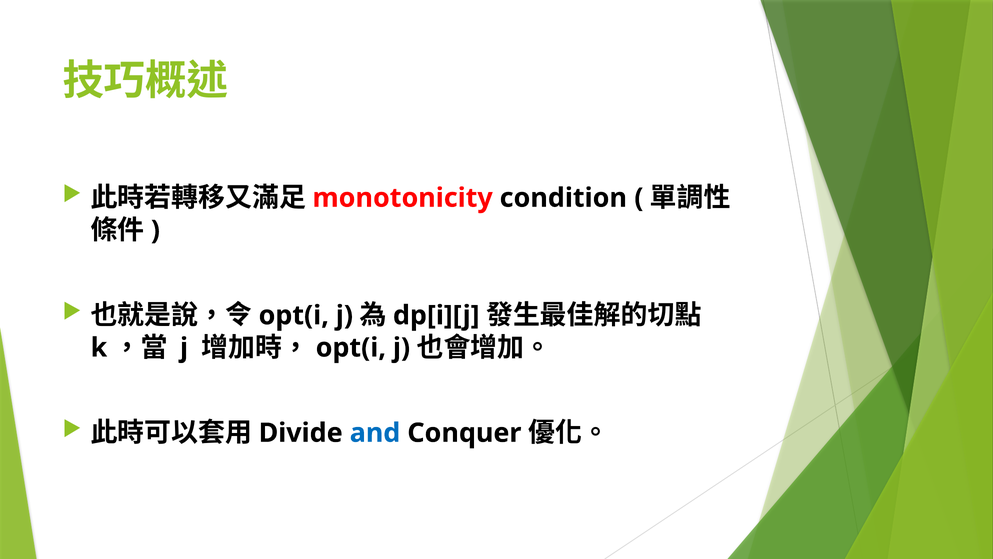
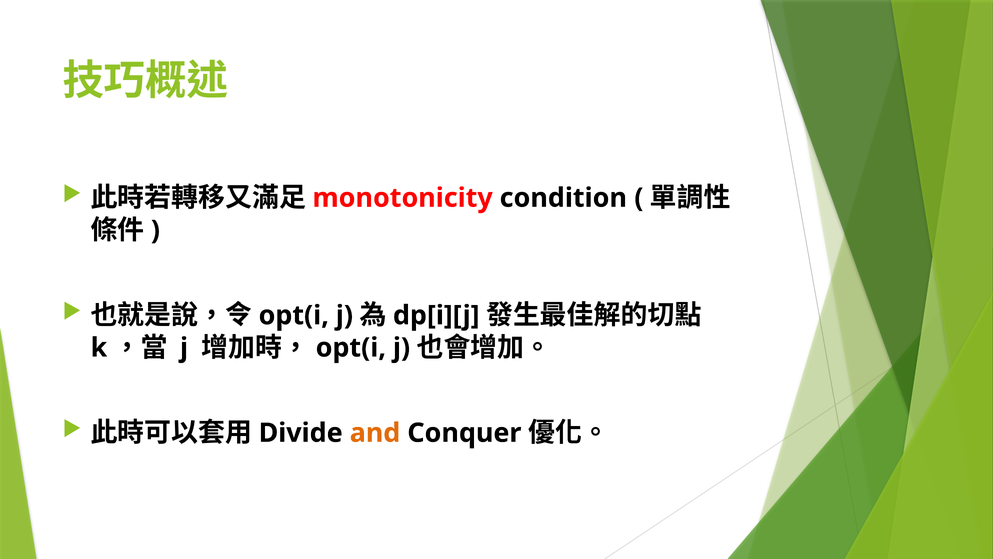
and colour: blue -> orange (375, 433)
